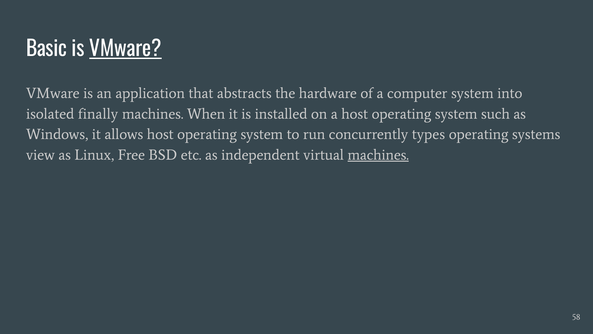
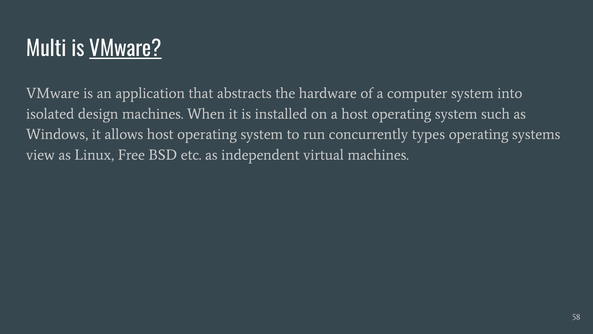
Basic: Basic -> Multi (46, 49)
finally: finally -> design (98, 114)
machines underline: present -> none (378, 155)
